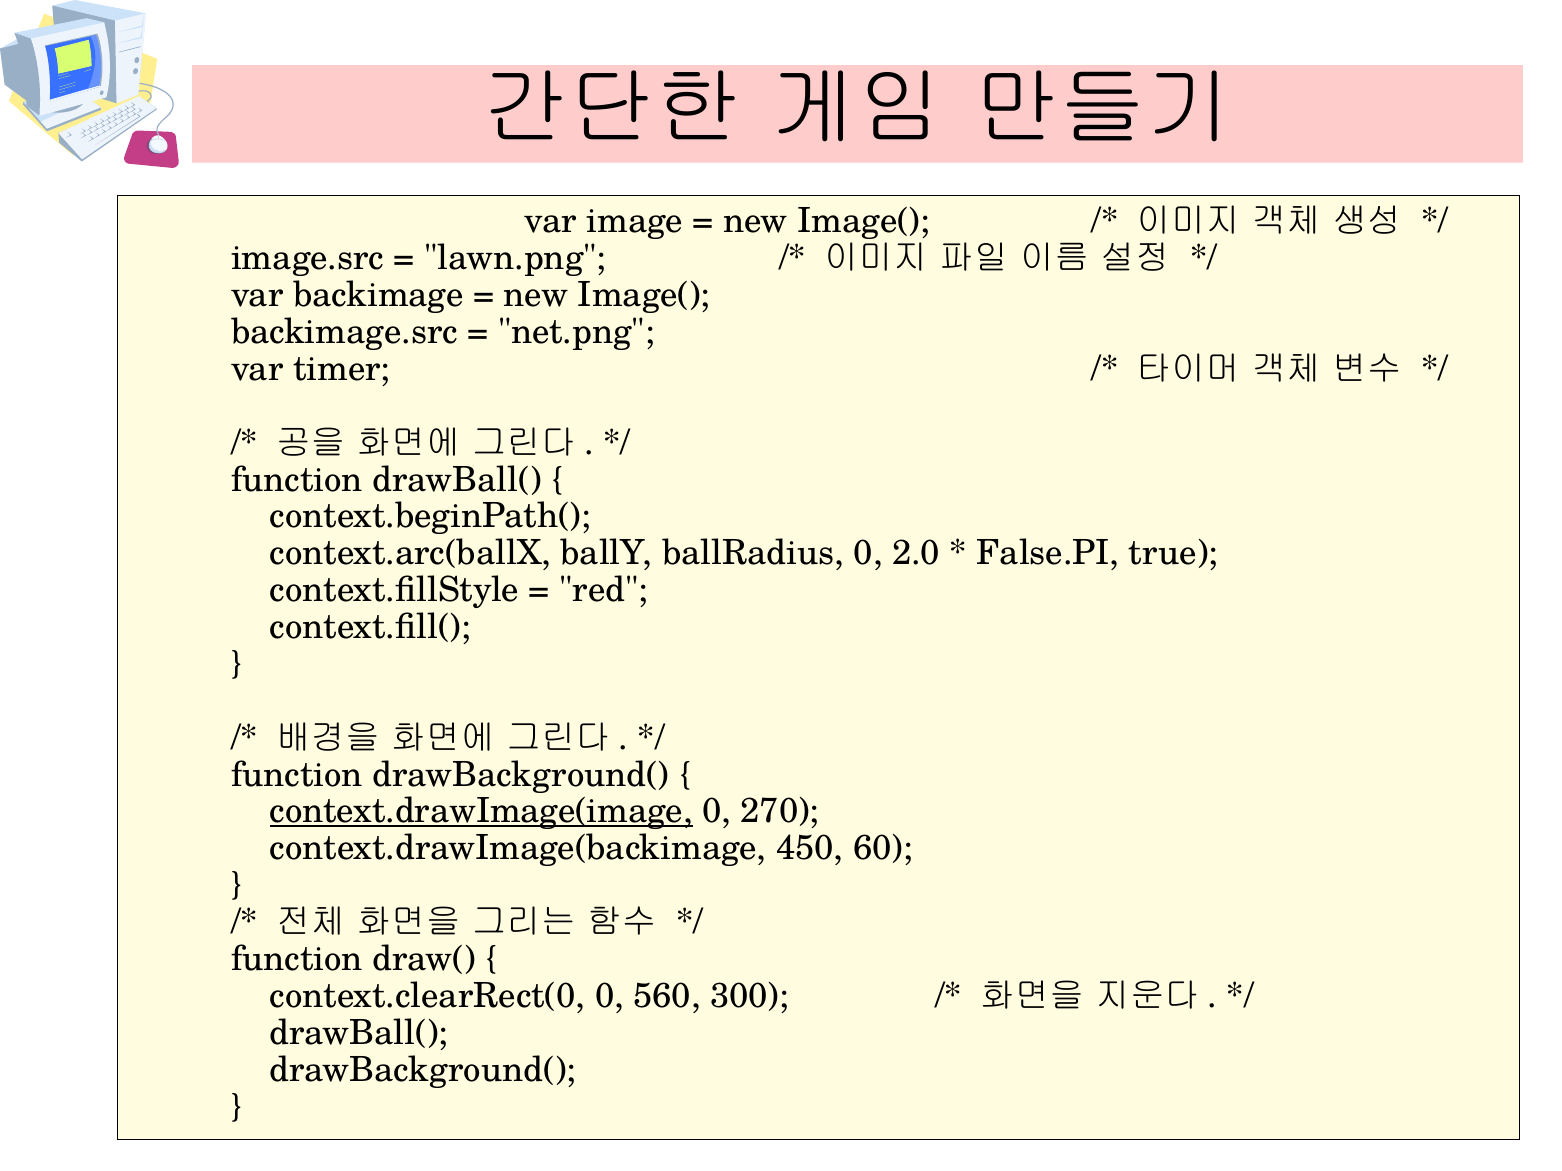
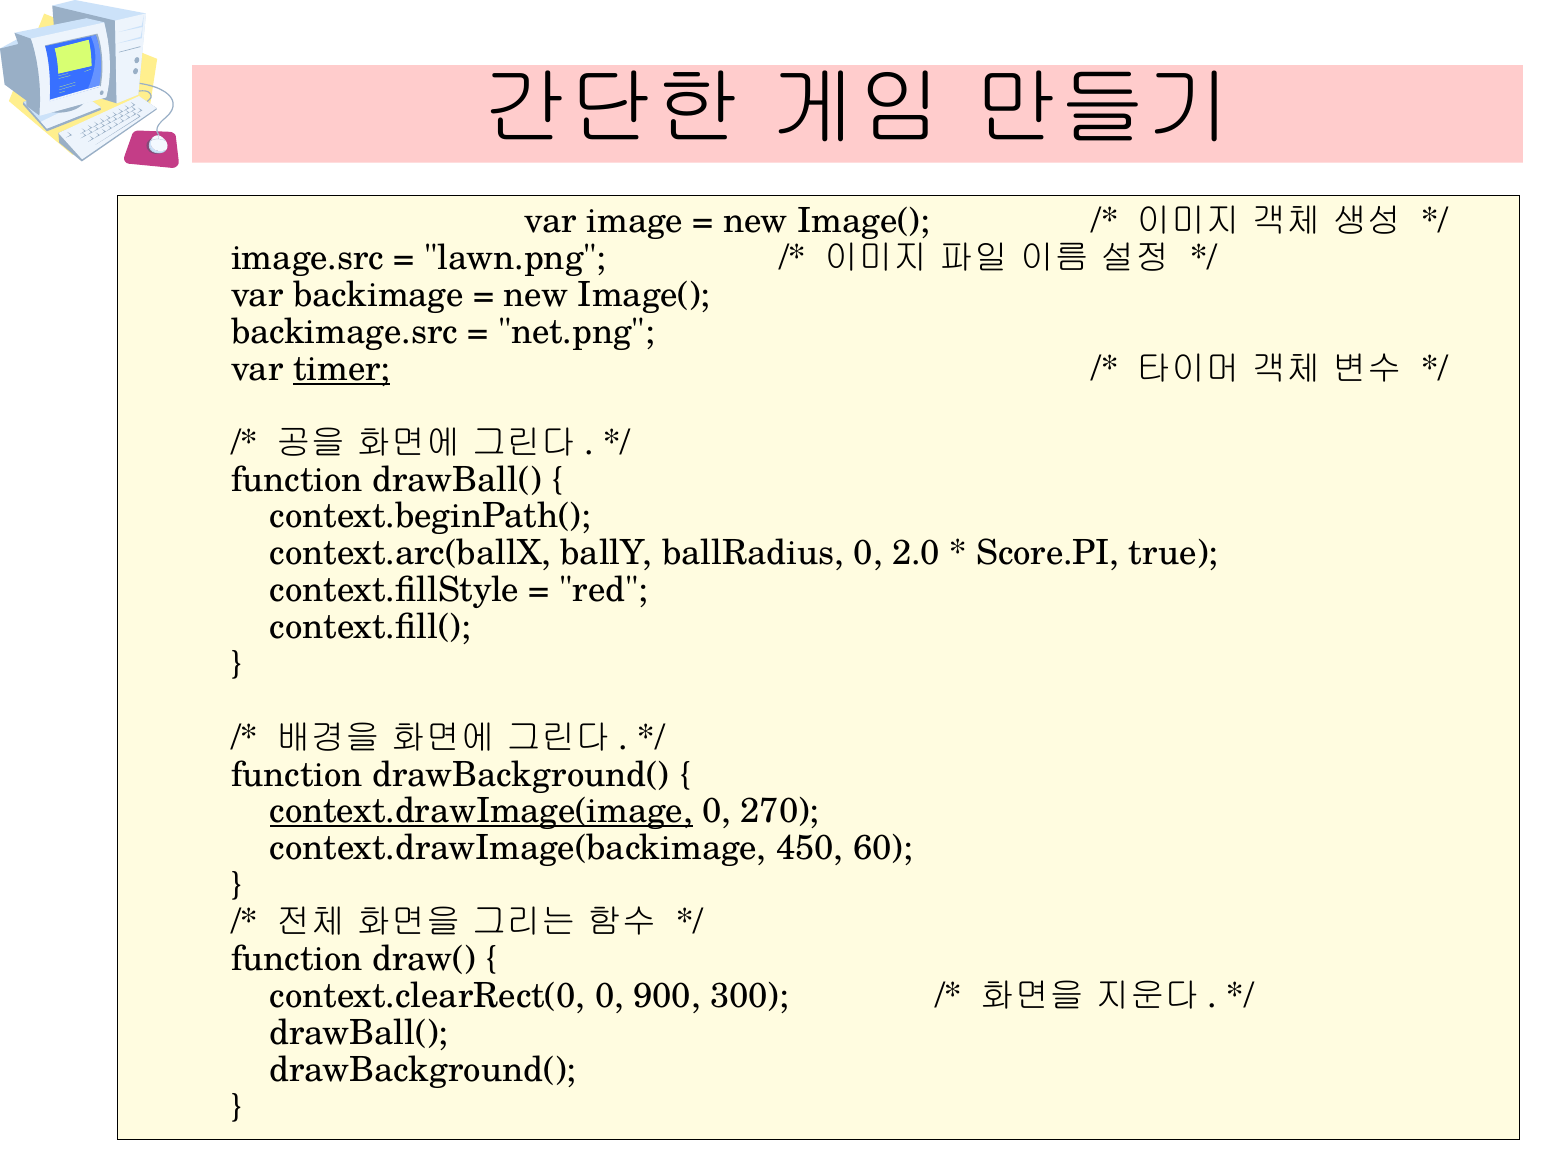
timer underline: none -> present (342, 369)
False.PI: False.PI -> Score.PI (1048, 554)
560: 560 -> 900 (667, 996)
